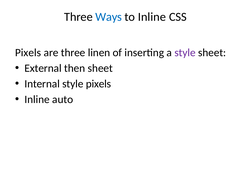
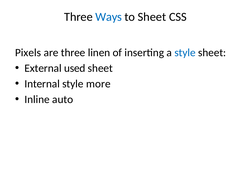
to Inline: Inline -> Sheet (152, 17)
style colour: purple -> blue (185, 53)
then: then -> used (75, 68)
style pixels: pixels -> more (98, 84)
